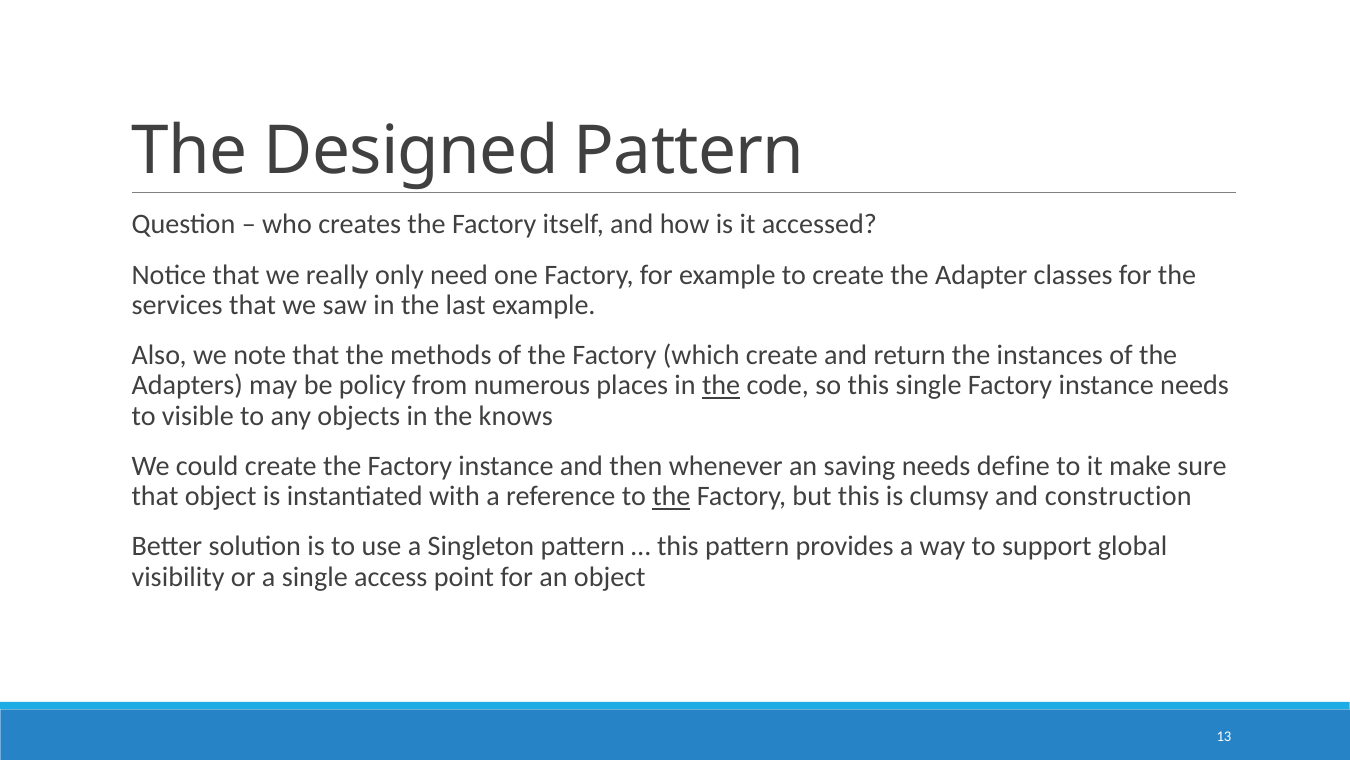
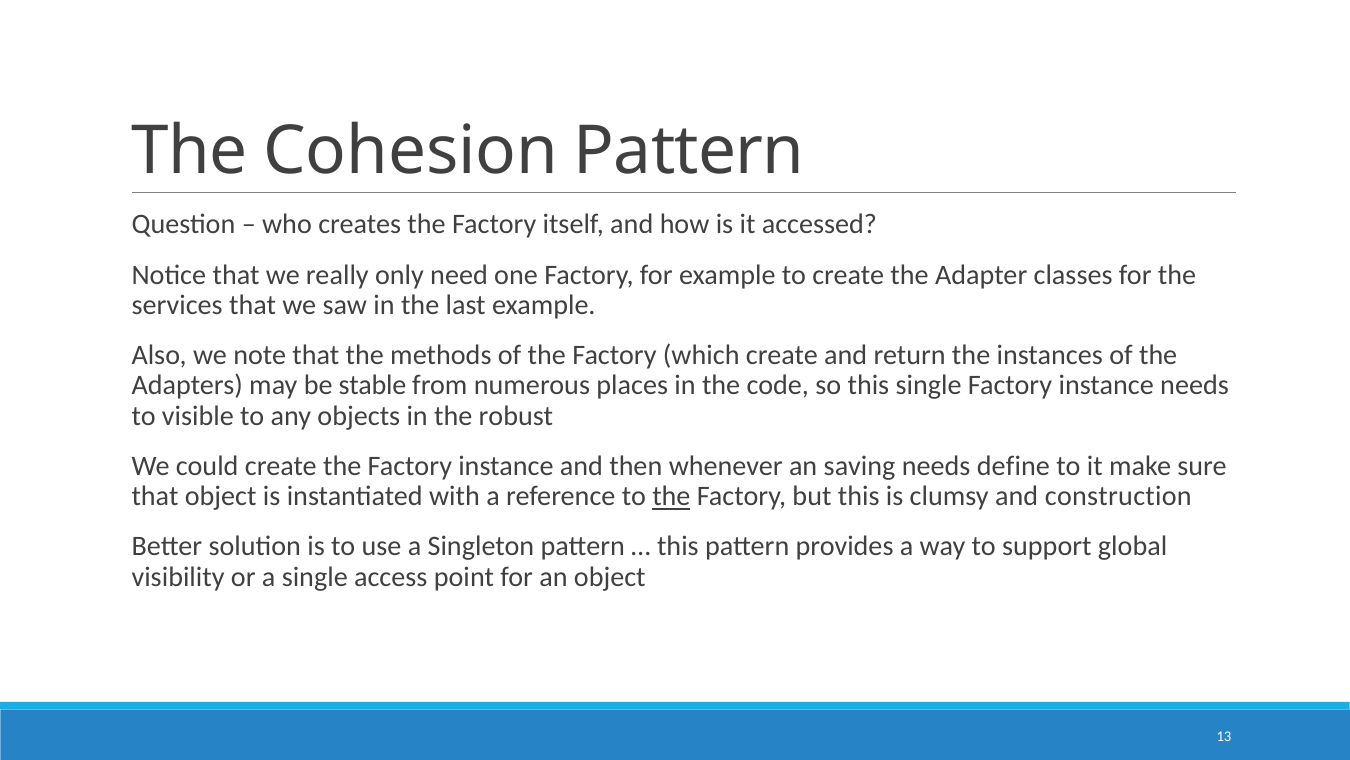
Designed: Designed -> Cohesion (411, 151)
policy: policy -> stable (372, 385)
the underline: present -> none (721, 385)
knows: knows -> robust (516, 416)
